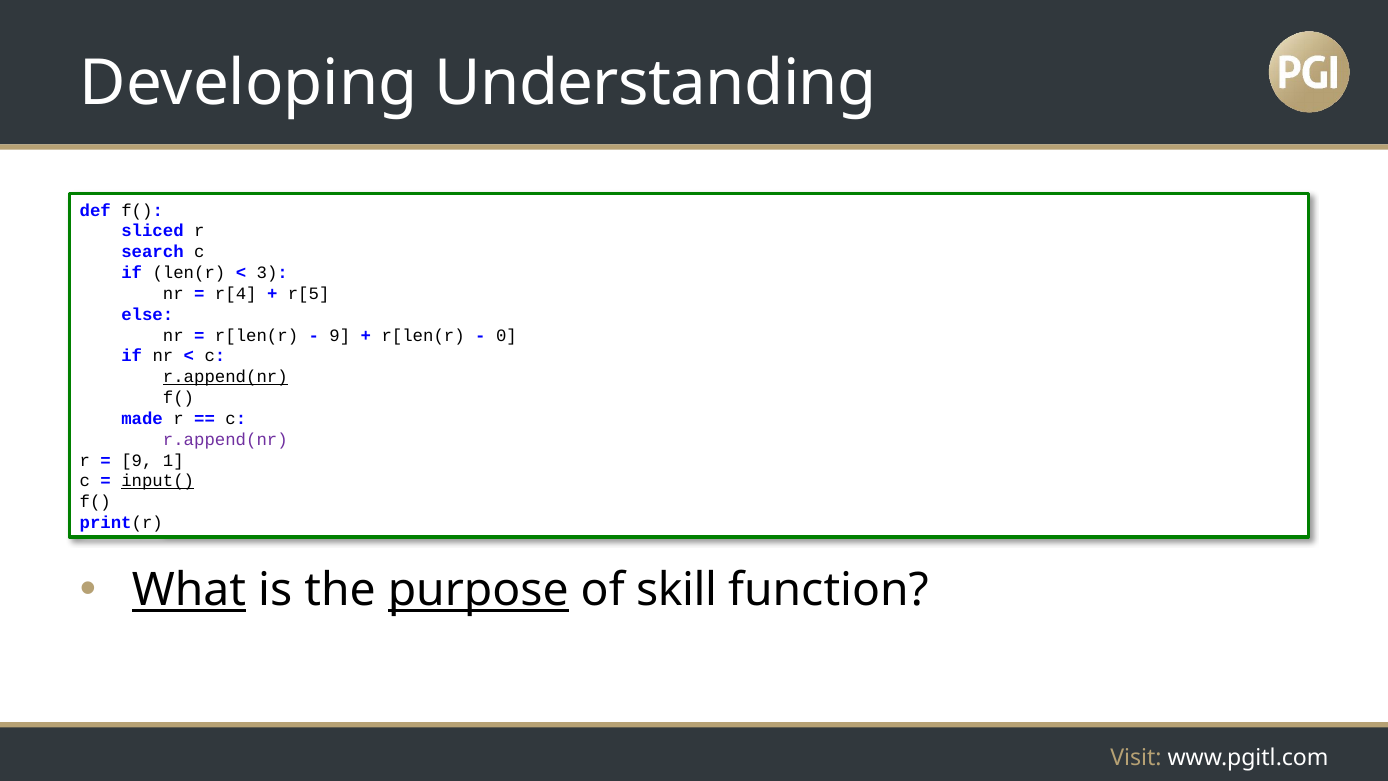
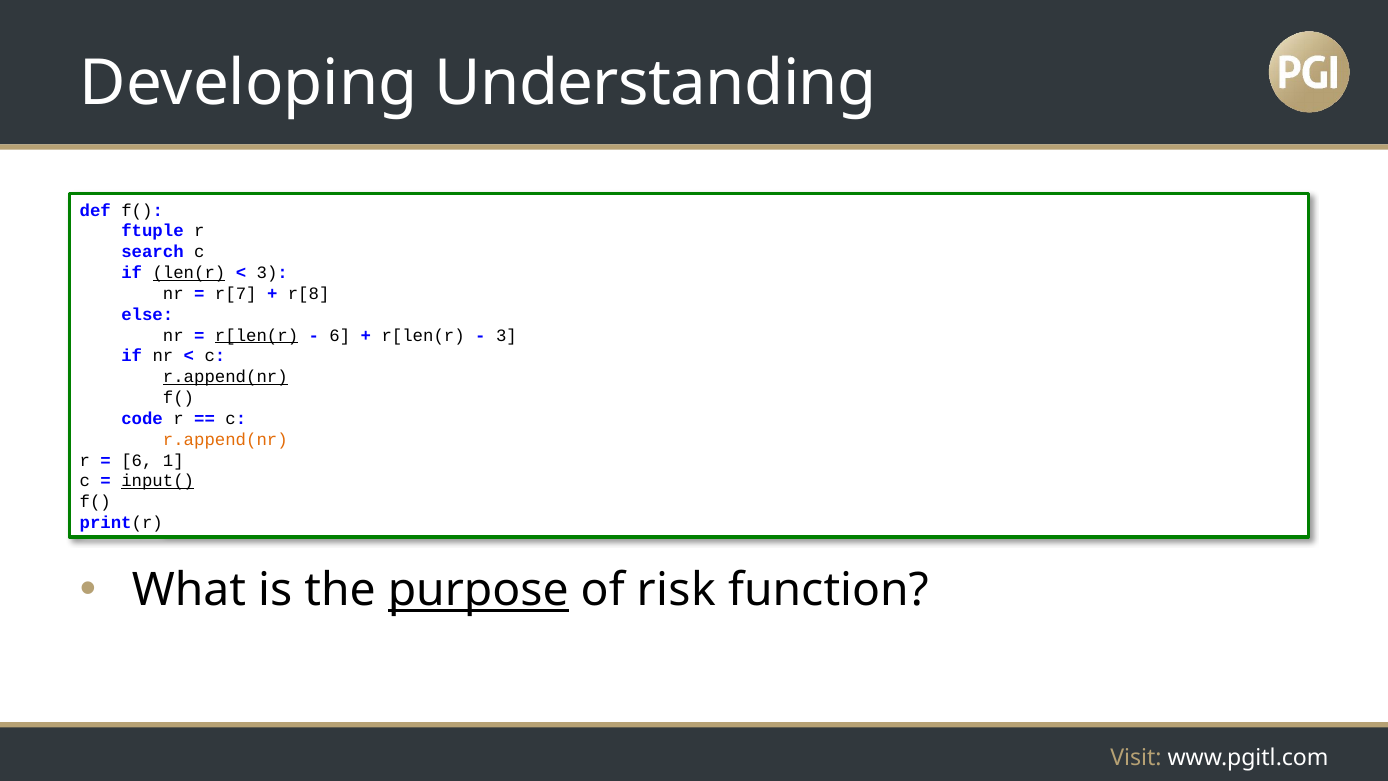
sliced: sliced -> ftuple (152, 231)
len(r underline: none -> present (189, 273)
r[4: r[4 -> r[7 (236, 294)
r[5: r[5 -> r[8 (309, 294)
r[len(r underline: none -> present (257, 335)
9: 9 -> 6 (340, 335)
0: 0 -> 3 (506, 335)
made: made -> code (142, 419)
r.append(nr colour: purple -> orange (225, 439)
9: 9 -> 6 (137, 460)
What underline: present -> none (189, 590)
skill: skill -> risk (676, 590)
